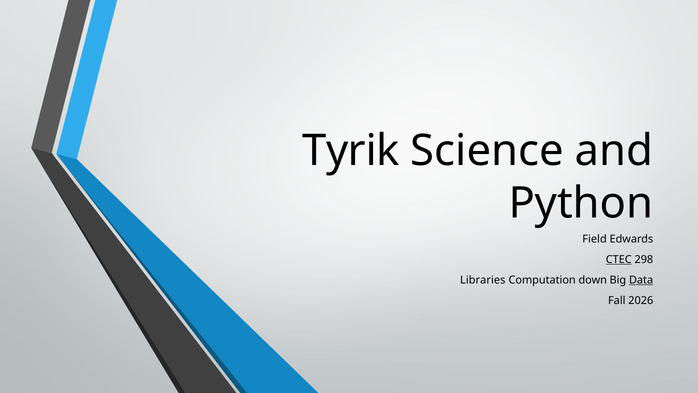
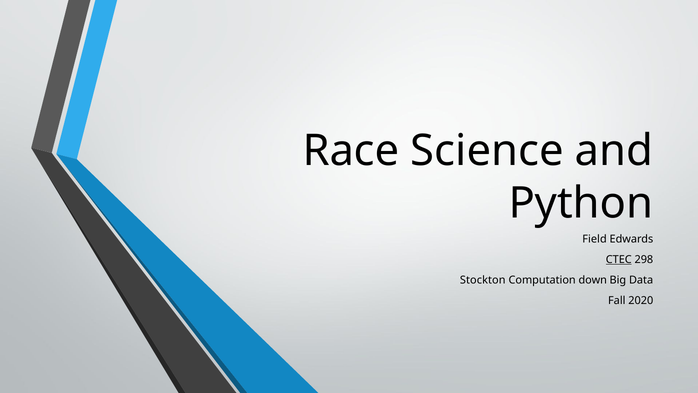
Tyrik: Tyrik -> Race (351, 151)
Libraries: Libraries -> Stockton (483, 280)
Data underline: present -> none (641, 280)
2026: 2026 -> 2020 (641, 300)
